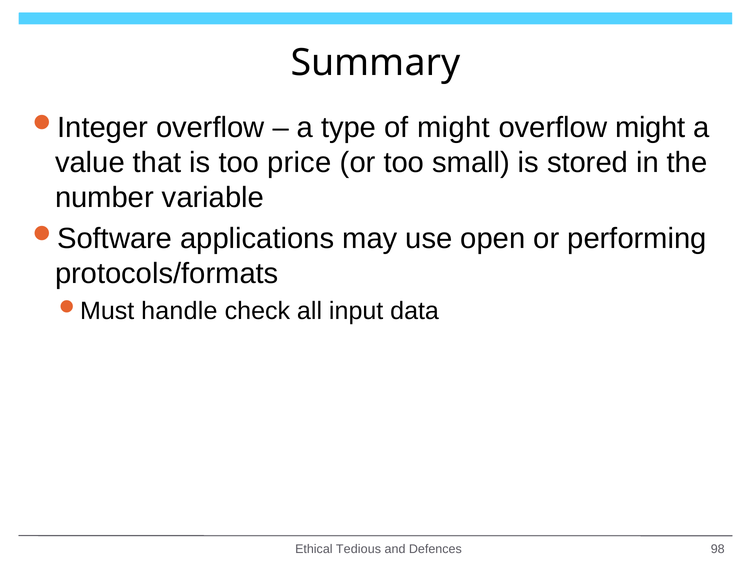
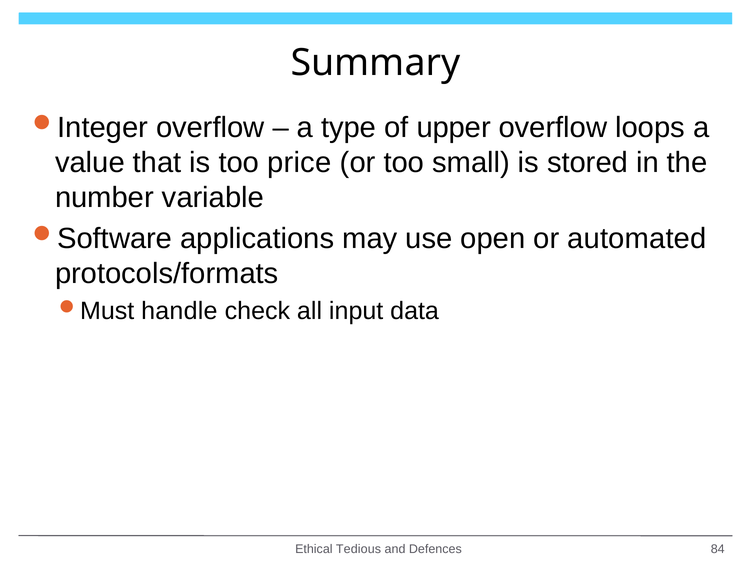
of might: might -> upper (454, 128)
overflow might: might -> loops (650, 128)
performing: performing -> automated (637, 239)
98: 98 -> 84 (718, 550)
